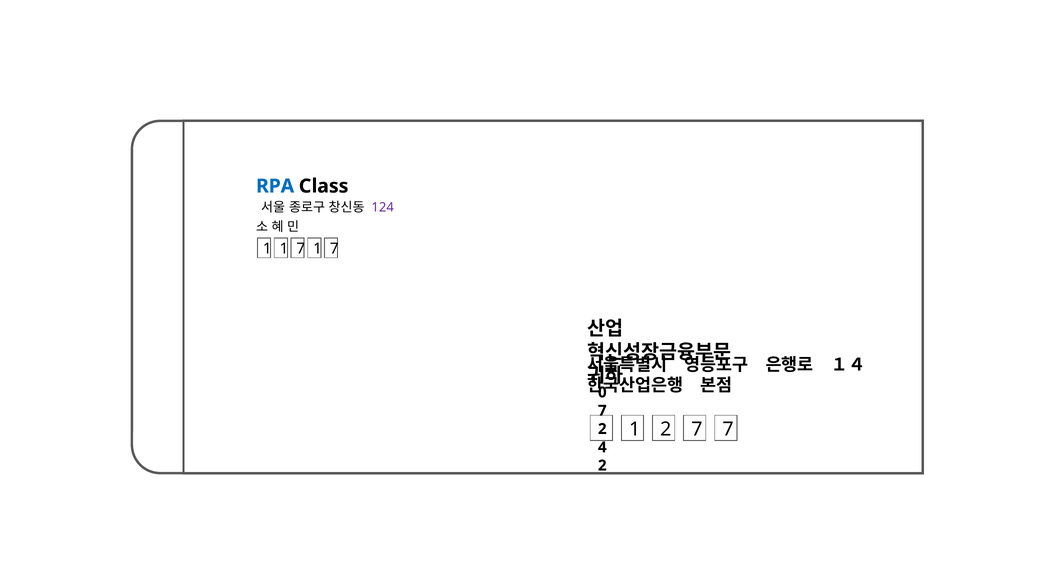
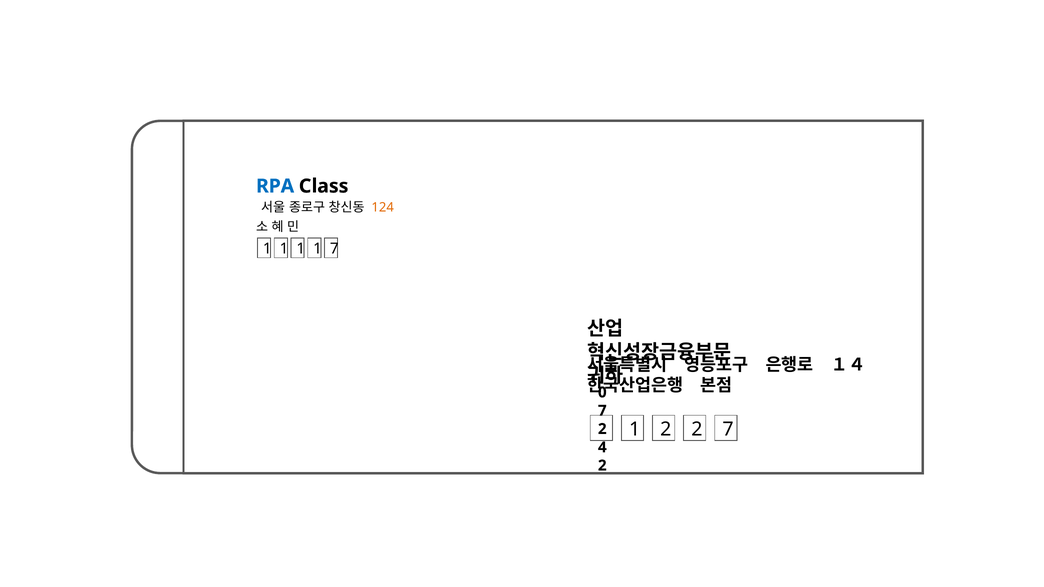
124 colour: purple -> orange (383, 207)
7: 7 -> 1 (301, 249)
2 7: 7 -> 2 (697, 429)
